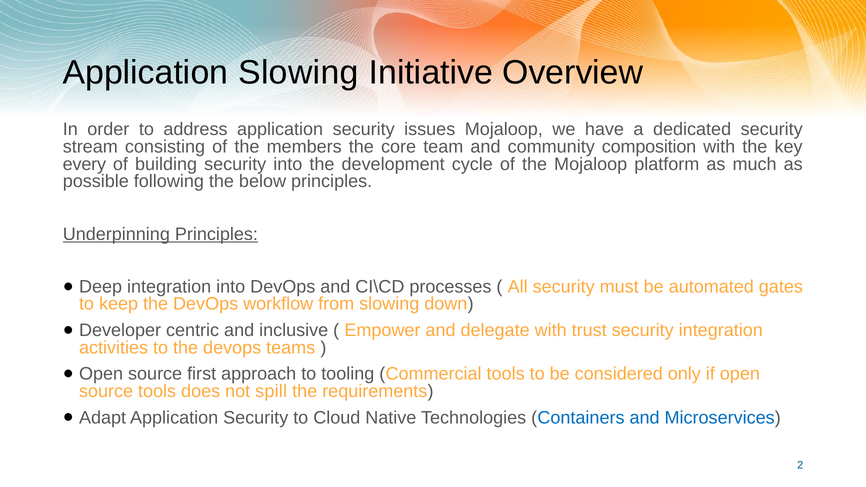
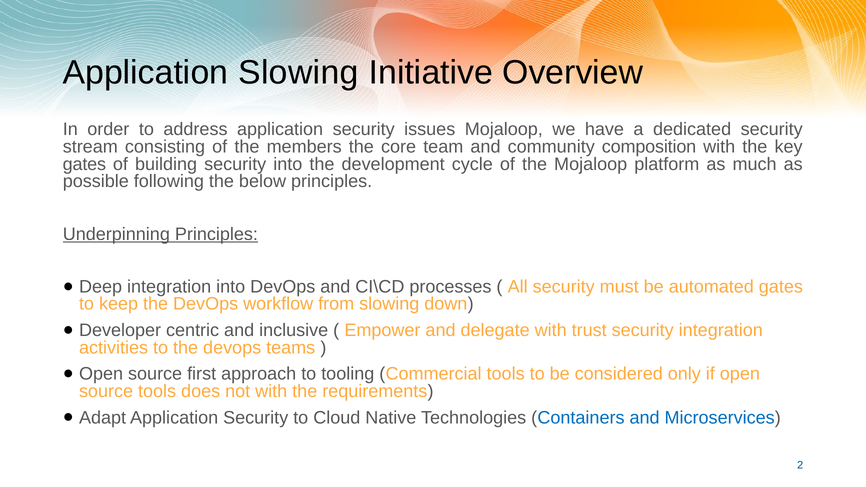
every: every -> gates (84, 164)
not spill: spill -> with (271, 391)
